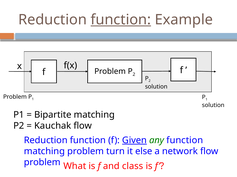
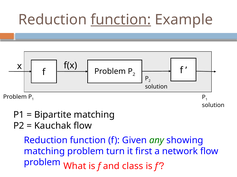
Given underline: present -> none (134, 141)
any function: function -> showing (185, 141)
else: else -> first (144, 152)
